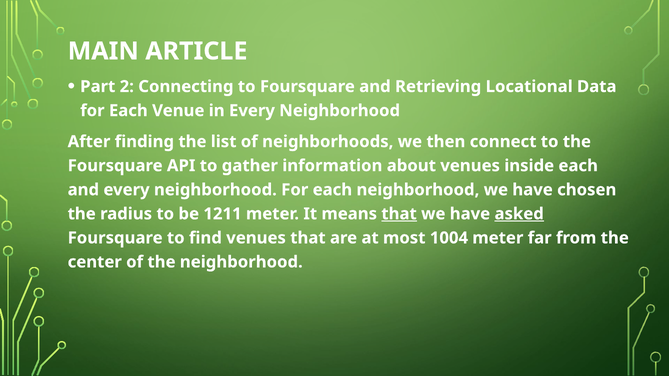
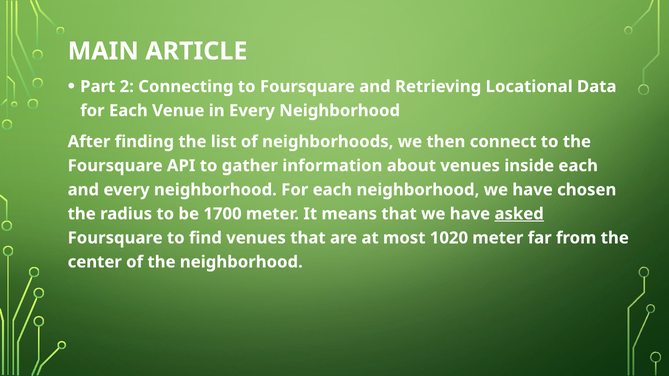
1211: 1211 -> 1700 (222, 214)
that underline: present -> none (399, 214)
1004: 1004 -> 1020 (449, 238)
